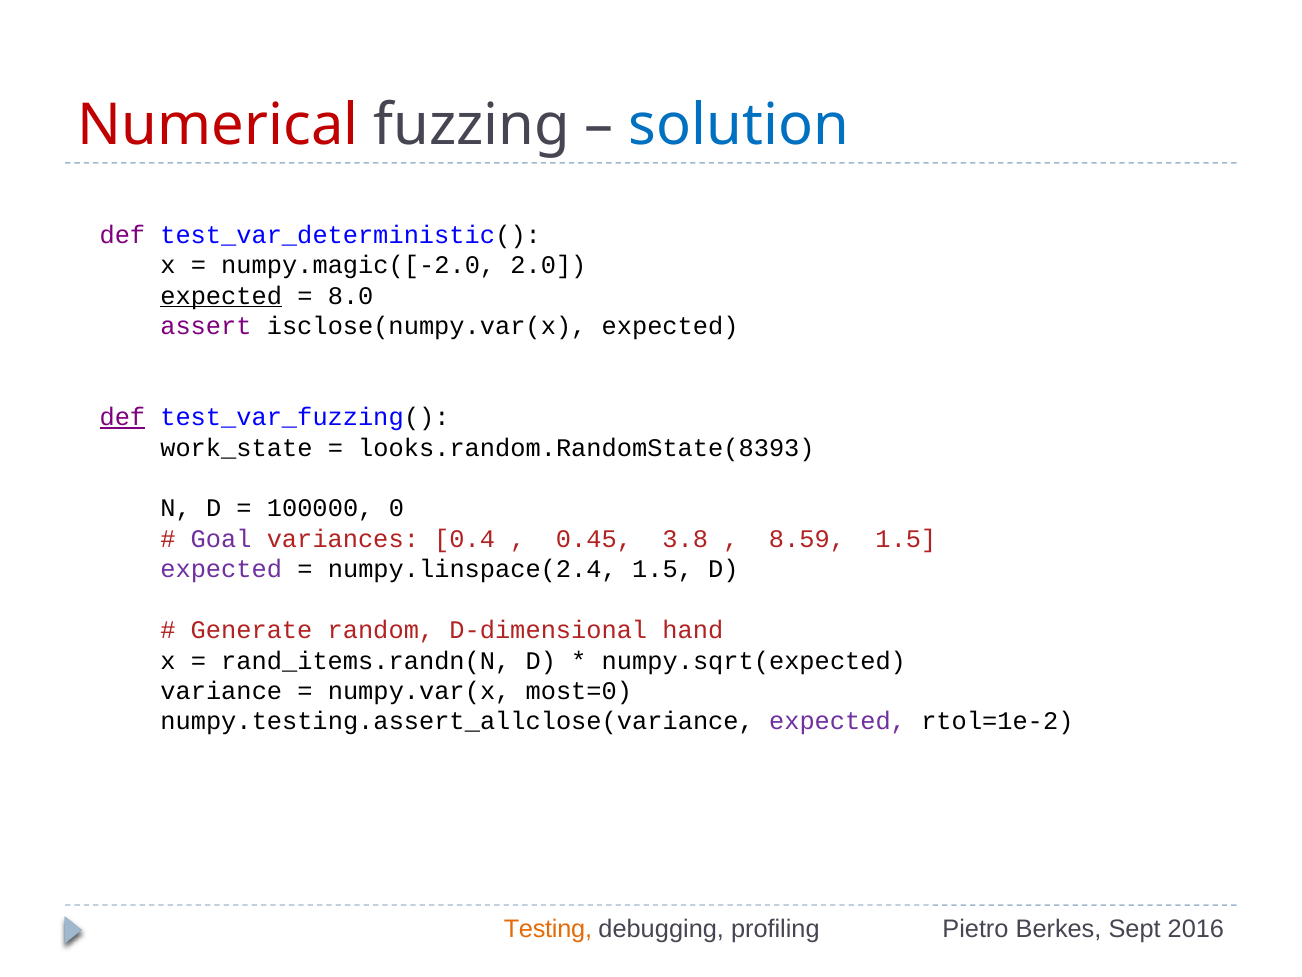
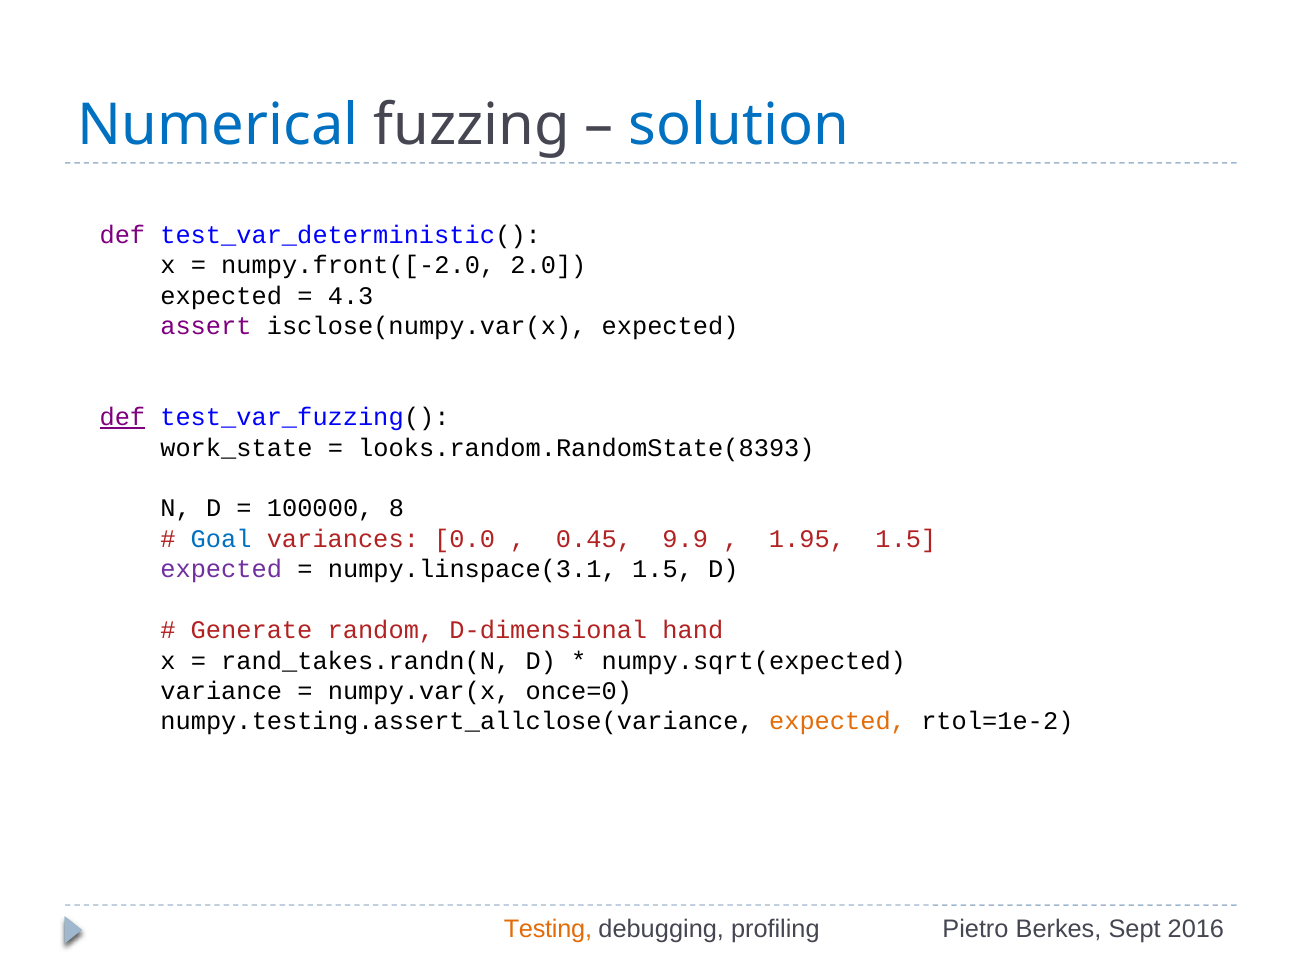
Numerical colour: red -> blue (218, 126)
numpy.magic([-2.0: numpy.magic([-2.0 -> numpy.front([-2.0 (358, 265)
expected underline: present -> none (221, 296)
8.0: 8.0 -> 4.3 (351, 296)
0: 0 -> 8 (396, 508)
Goal colour: purple -> blue (221, 539)
0.4: 0.4 -> 0.0 (465, 539)
3.8: 3.8 -> 9.9 (685, 539)
8.59: 8.59 -> 1.95 (807, 539)
numpy.linspace(2.4: numpy.linspace(2.4 -> numpy.linspace(3.1 (472, 569)
rand_items.randn(N: rand_items.randn(N -> rand_takes.randn(N (366, 660)
most=0: most=0 -> once=0 (579, 691)
expected colour: purple -> orange (838, 721)
